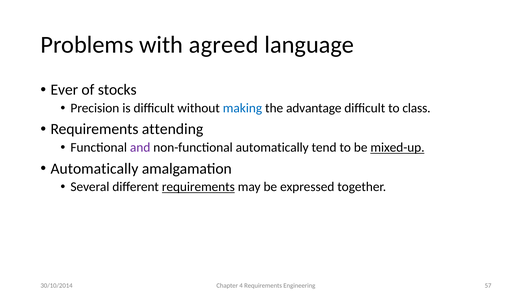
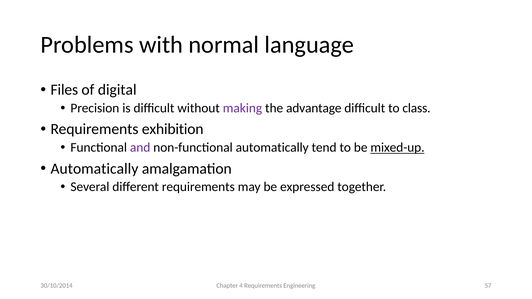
agreed: agreed -> normal (224, 45)
Ever: Ever -> Files (64, 90)
stocks: stocks -> digital (117, 90)
making colour: blue -> purple (242, 108)
attending: attending -> exhibition (173, 129)
requirements underline: present -> none (198, 187)
